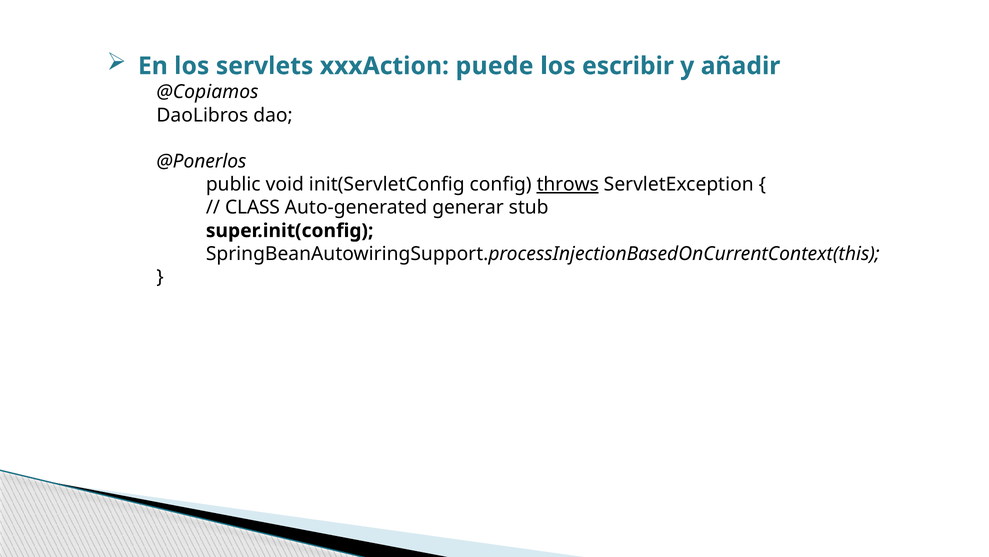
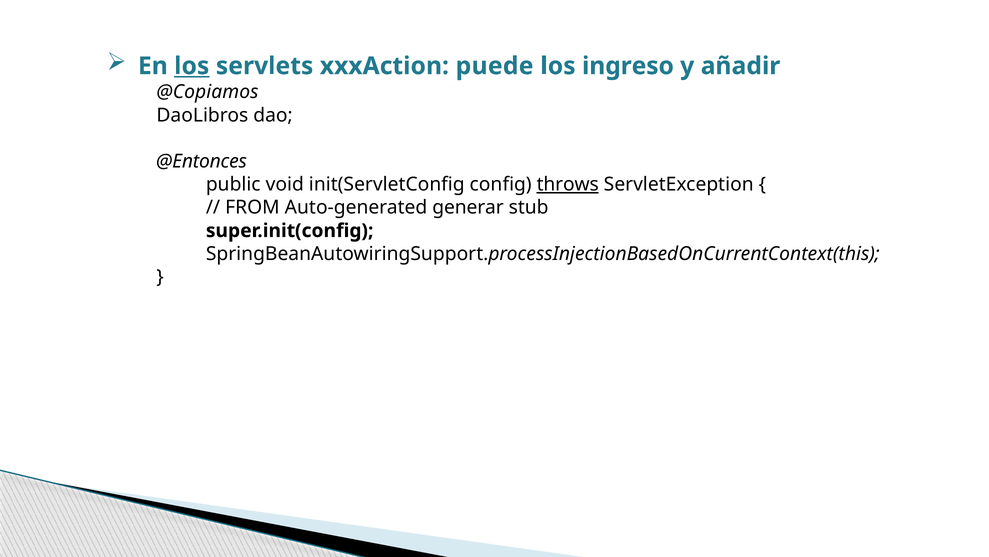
los underline: none -> present (192, 66)
escribir: escribir -> ingreso (628, 66)
@Ponerlos: @Ponerlos -> @Entonces (201, 161)
CLASS: CLASS -> FROM (252, 207)
